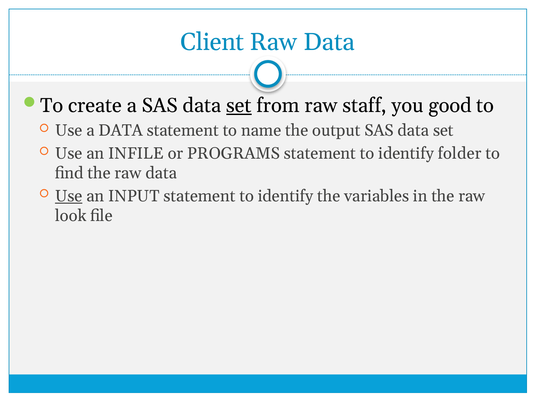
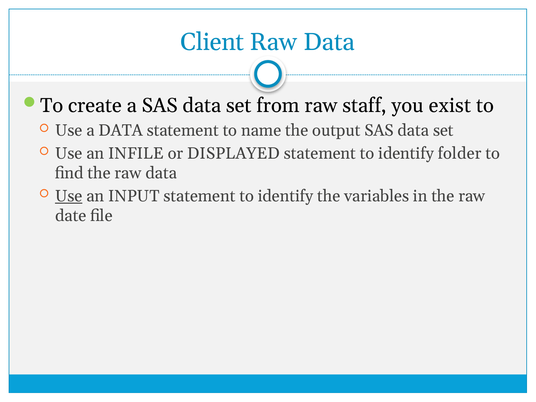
set underline: present -> none (239, 106)
good: good -> exist (450, 106)
PROGRAMS: PROGRAMS -> DISPLAYED (233, 153)
look: look -> date (71, 216)
